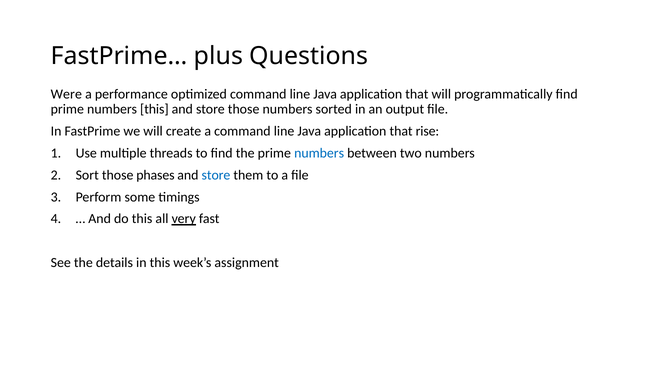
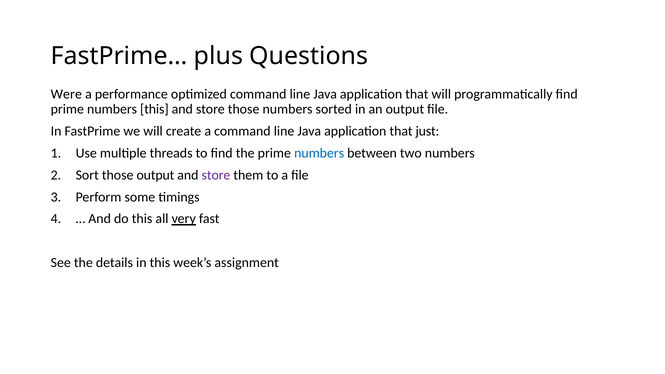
rise: rise -> just (427, 131)
those phases: phases -> output (155, 175)
store colour: blue -> purple (216, 175)
